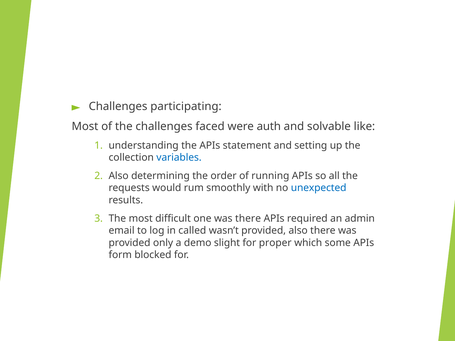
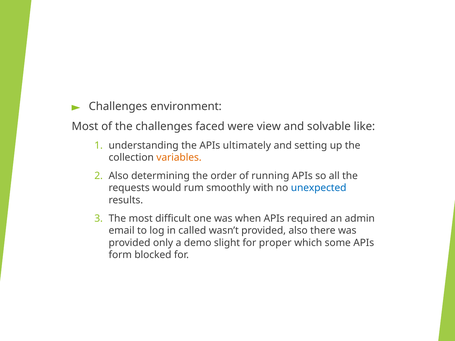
participating: participating -> environment (186, 106)
auth: auth -> view (269, 126)
statement: statement -> ultimately (247, 145)
variables colour: blue -> orange (179, 158)
was there: there -> when (248, 219)
